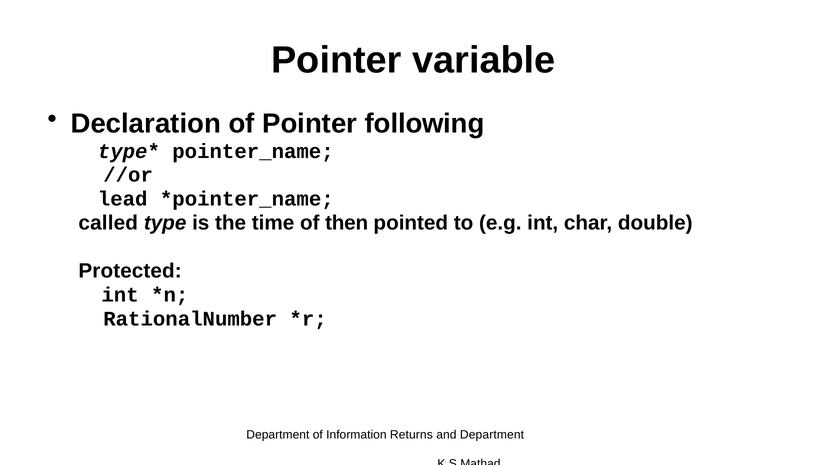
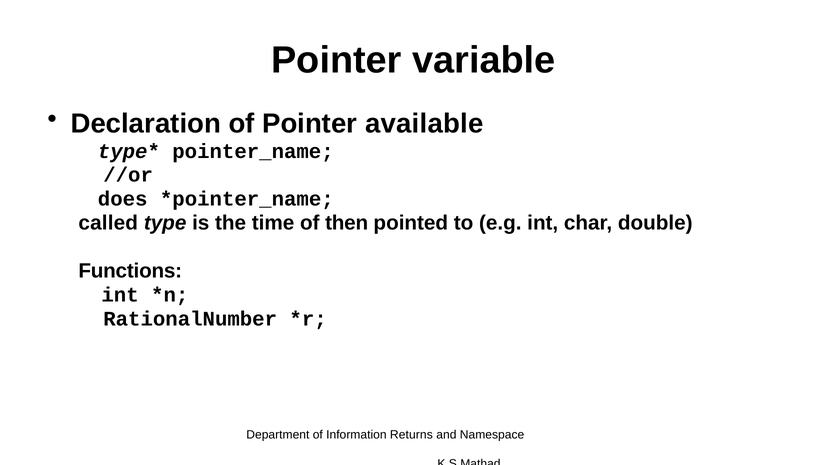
following: following -> available (424, 124)
lead: lead -> does (123, 199)
Protected: Protected -> Functions (130, 271)
and Department: Department -> Namespace (492, 435)
